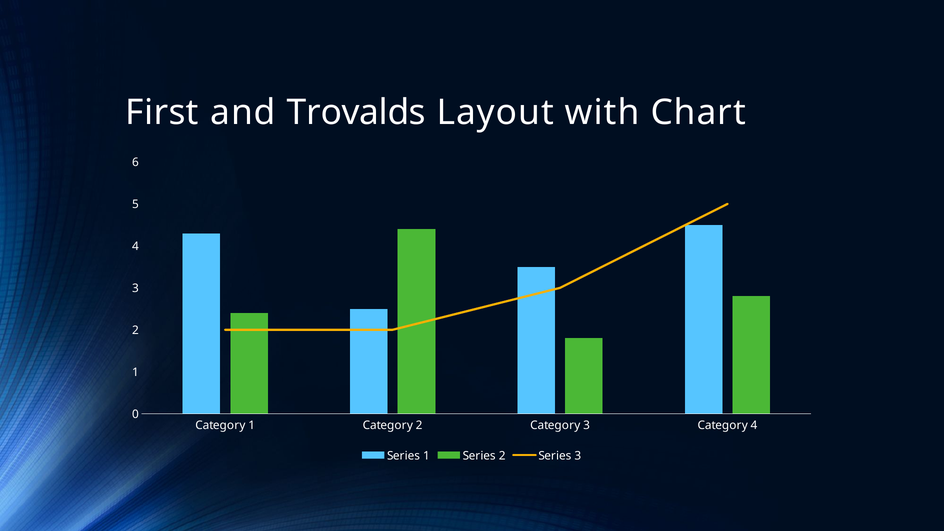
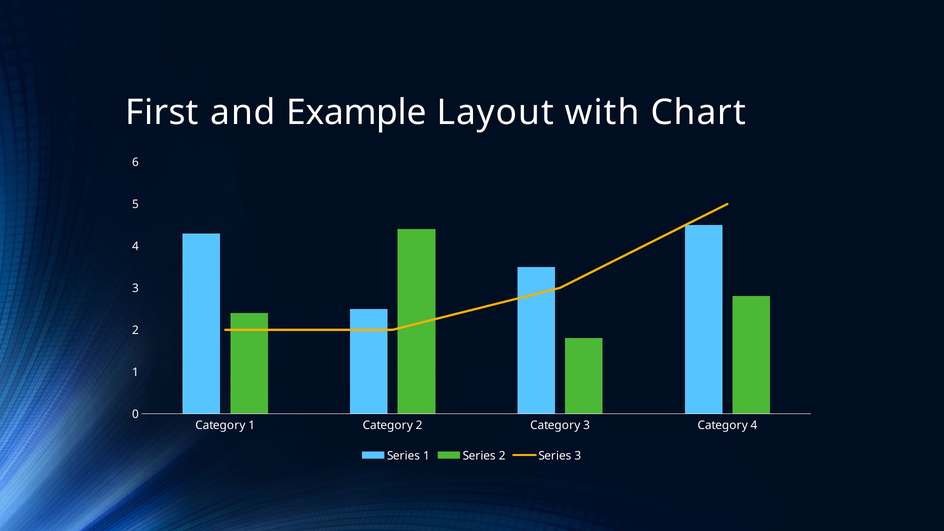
Trovalds: Trovalds -> Example (356, 113)
